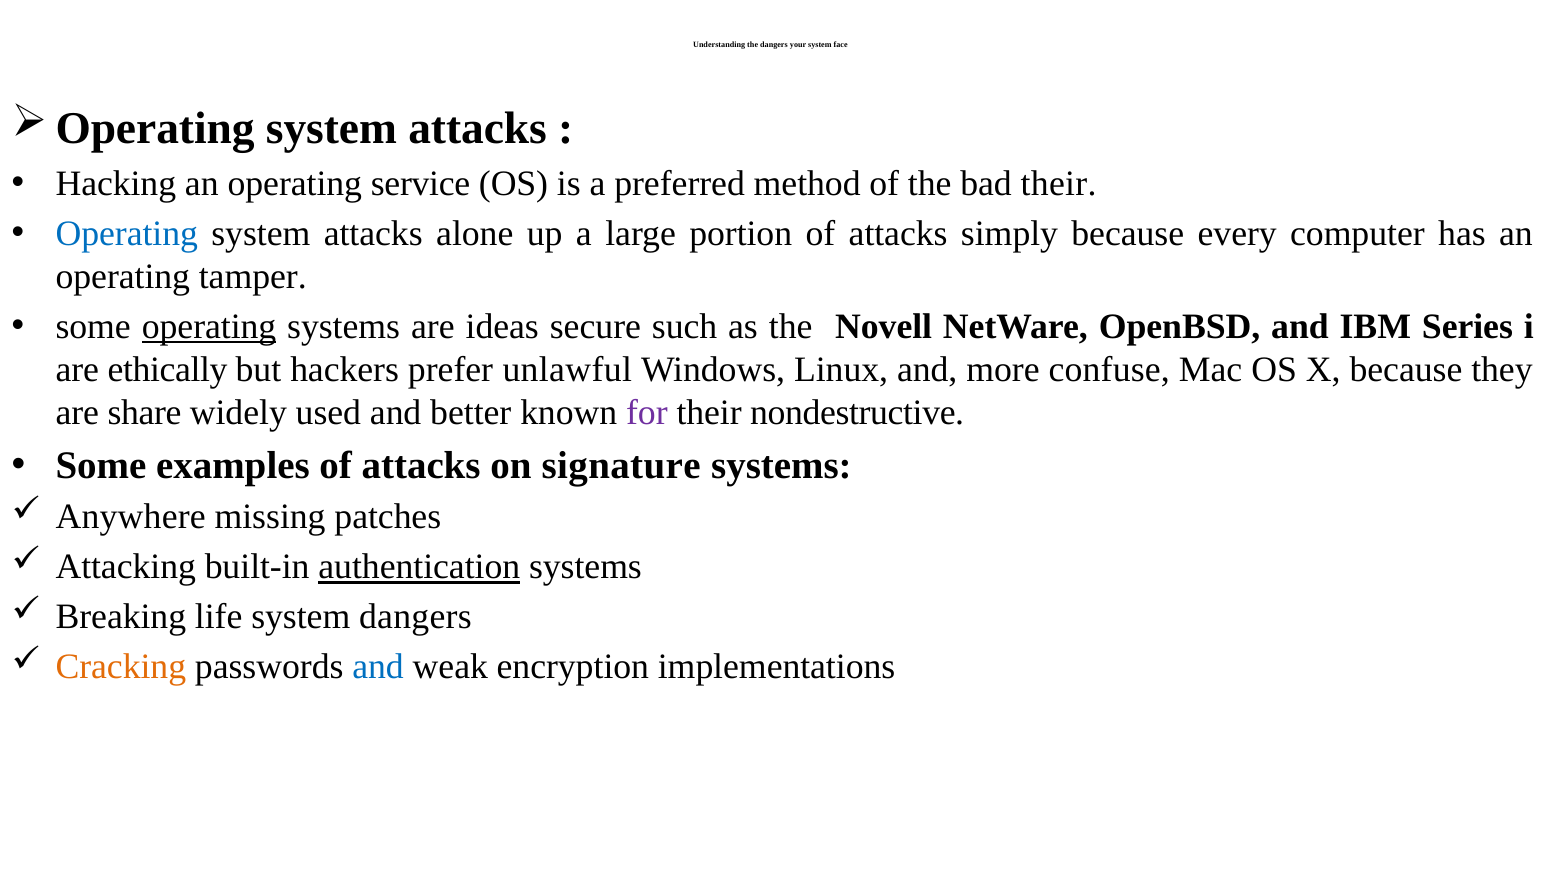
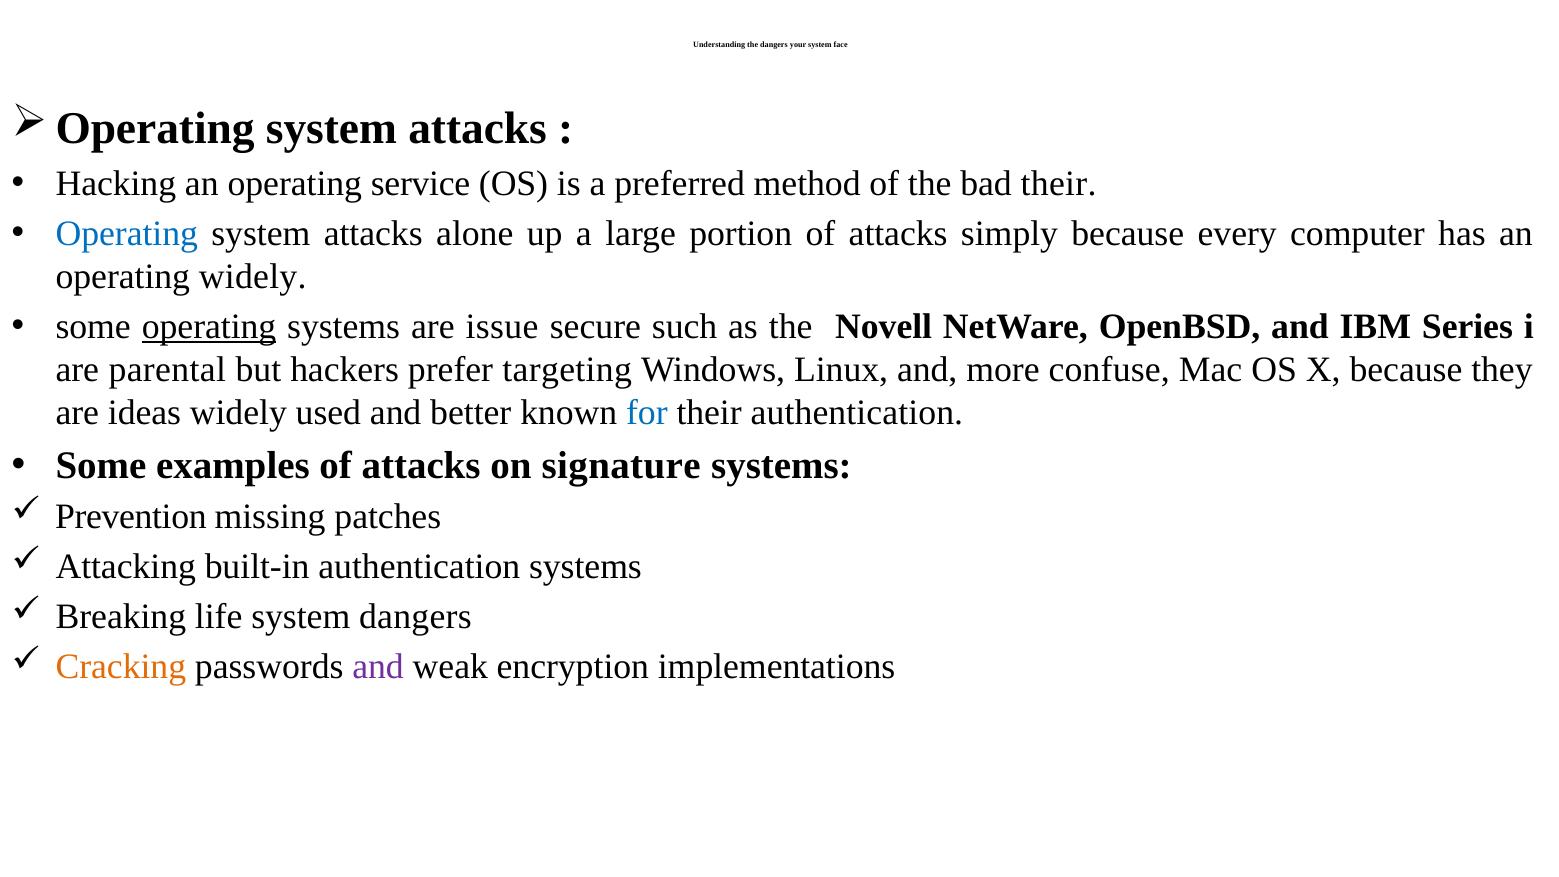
operating tamper: tamper -> widely (253, 277)
ideas: ideas -> issue (502, 327)
ethically: ethically -> parental (167, 370)
unlawful: unlawful -> targeting (567, 370)
share: share -> ideas (144, 413)
for colour: purple -> blue (647, 413)
their nondestructive: nondestructive -> authentication (857, 413)
Anywhere: Anywhere -> Prevention (131, 517)
authentication underline: present -> none (419, 567)
and colour: blue -> purple (378, 667)
